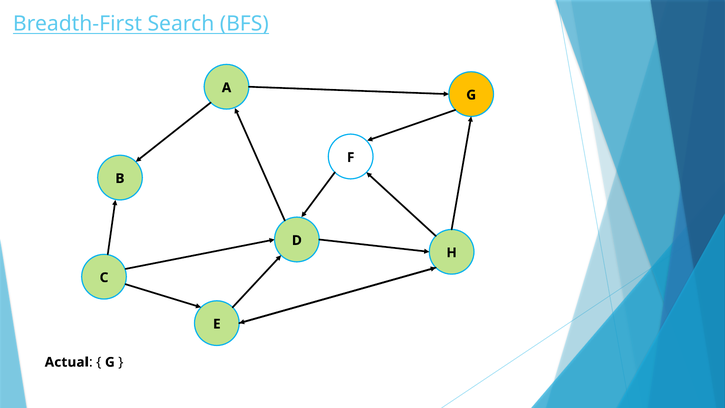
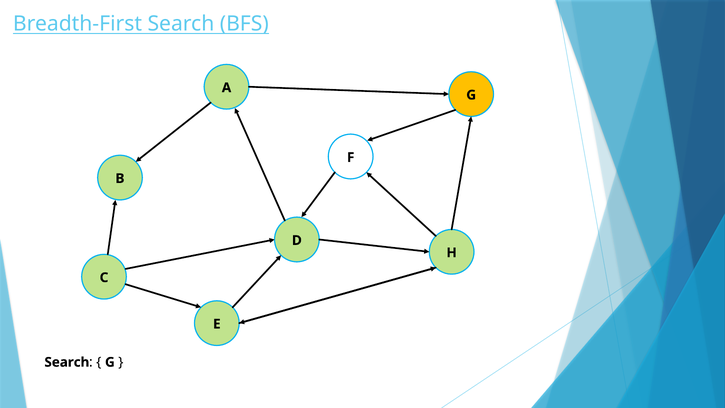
Actual: Actual -> Search (67, 362)
